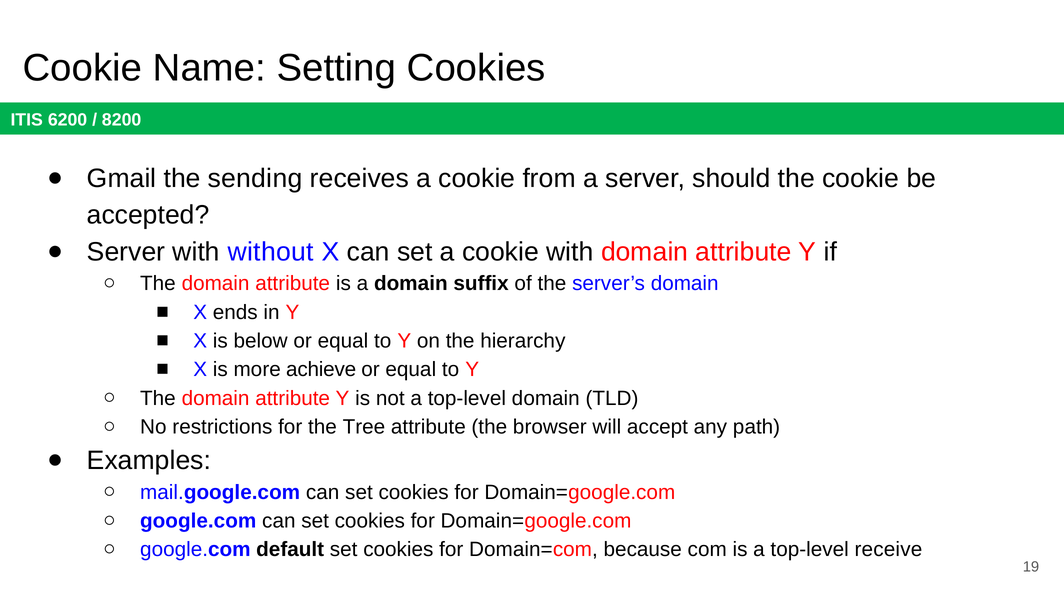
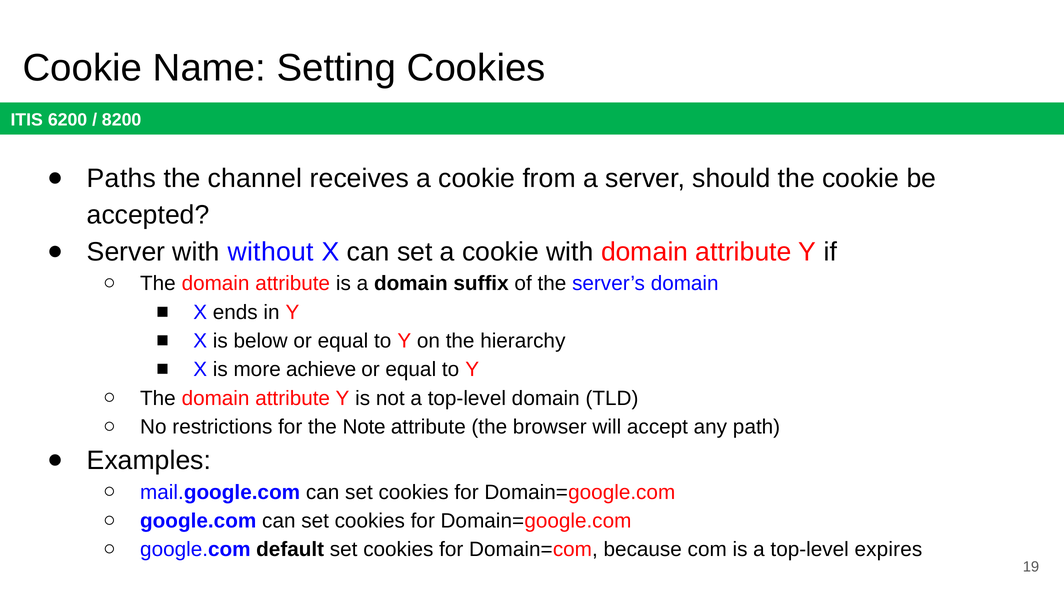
Gmail: Gmail -> Paths (121, 178)
sending: sending -> channel (255, 178)
Tree: Tree -> Note (364, 426)
receive: receive -> expires (888, 549)
